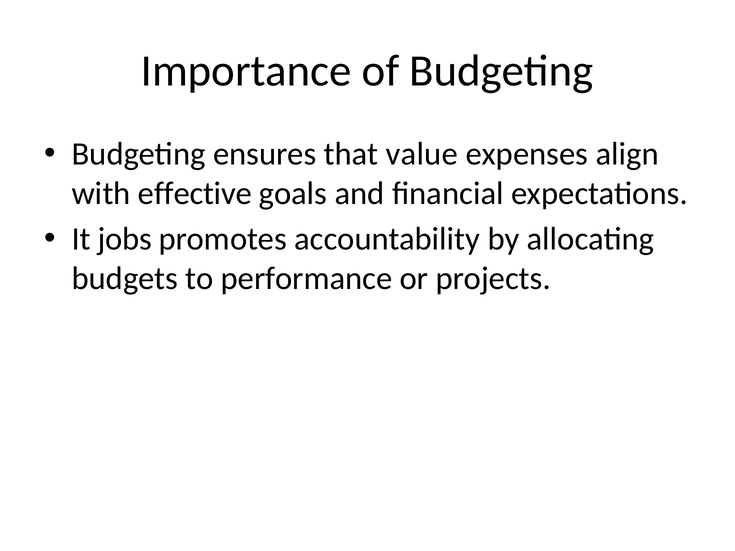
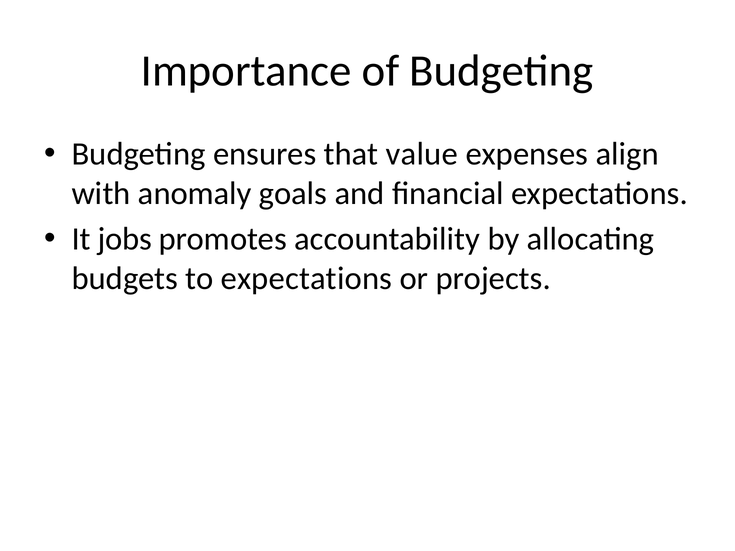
effective: effective -> anomaly (195, 193)
to performance: performance -> expectations (306, 278)
